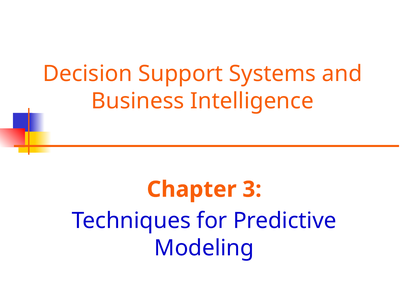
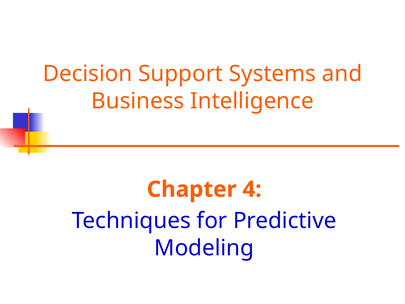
3: 3 -> 4 (252, 189)
